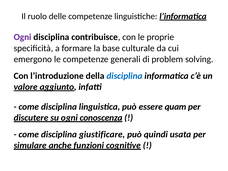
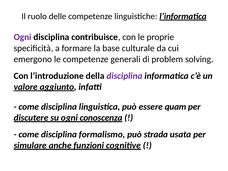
disciplina colour: blue -> purple (124, 76)
giustificare: giustificare -> formalismo (102, 134)
quindi: quindi -> strada (156, 134)
